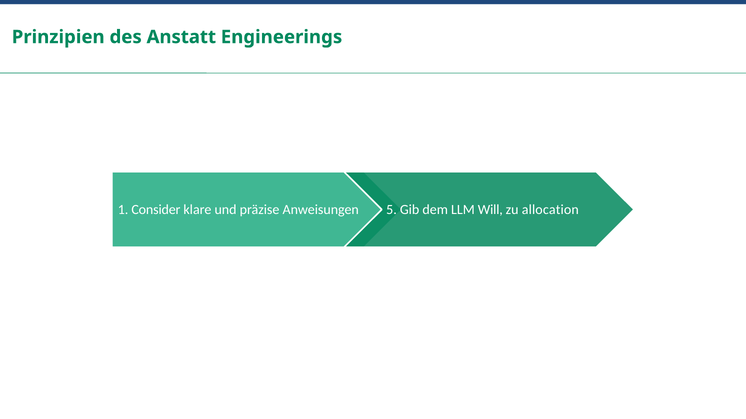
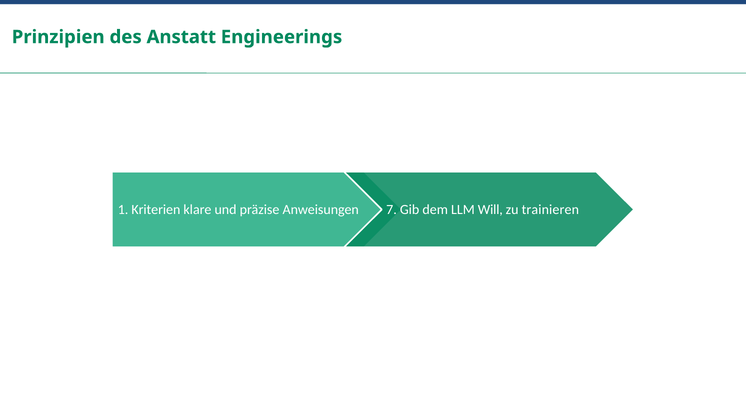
Consider: Consider -> Kriterien (156, 210)
5: 5 -> 7 (392, 210)
allocation: allocation -> trainieren (550, 210)
